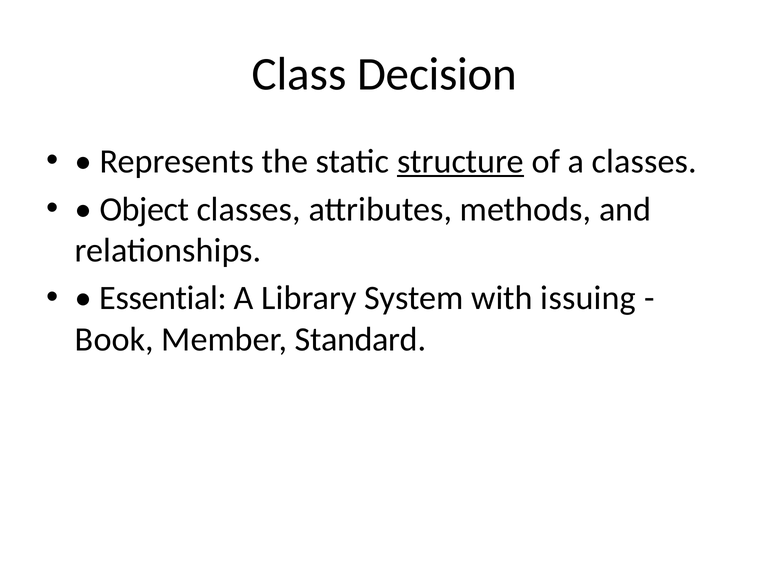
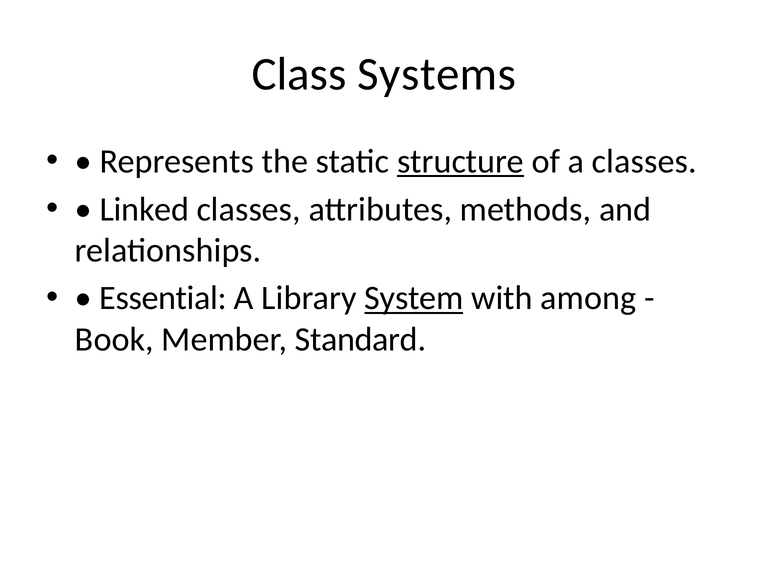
Decision: Decision -> Systems (437, 74)
Object: Object -> Linked (144, 209)
System underline: none -> present (414, 298)
issuing: issuing -> among (588, 298)
